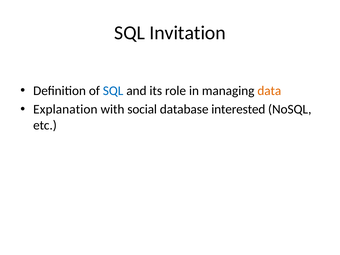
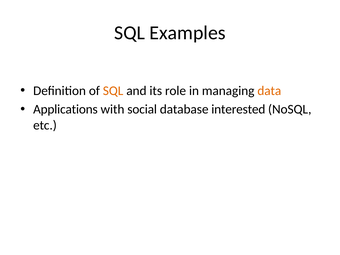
Invitation: Invitation -> Examples (188, 33)
SQL colour: blue -> orange (113, 91)
Explanation: Explanation -> Applications (65, 109)
